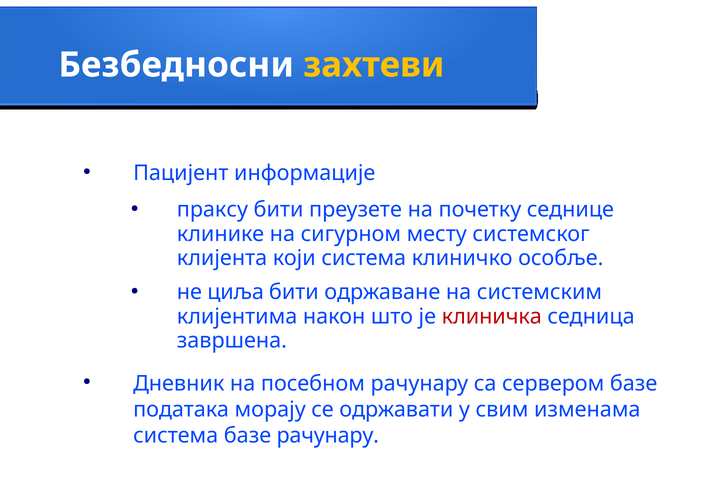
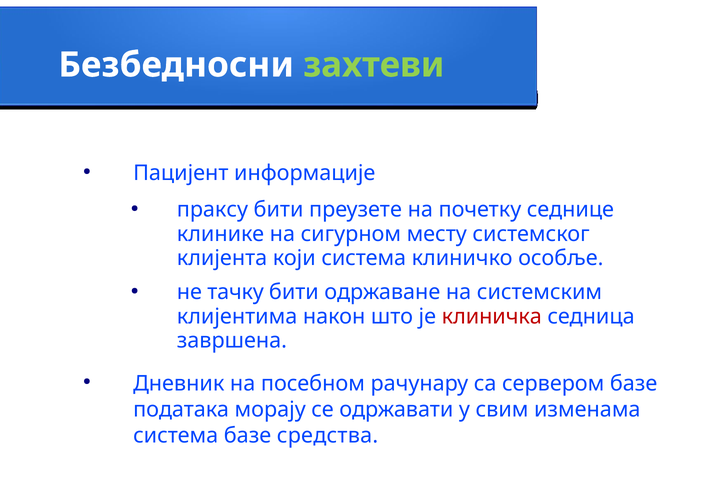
захтеви colour: yellow -> light green (374, 65)
циља: циља -> тачку (236, 292)
базе рачунару: рачунару -> средства (328, 435)
